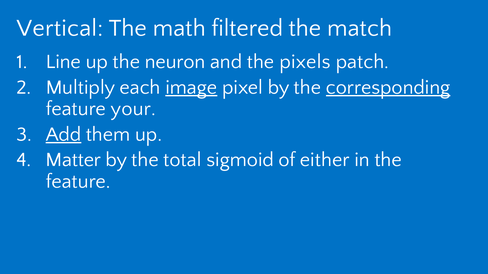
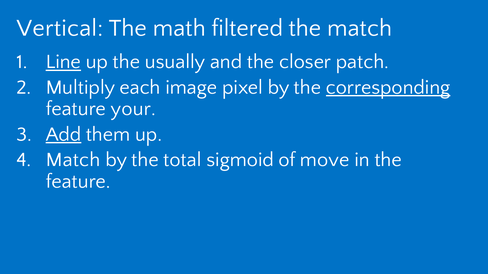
Line underline: none -> present (63, 62)
neuron: neuron -> usually (175, 62)
pixels: pixels -> closer (305, 62)
image underline: present -> none (191, 87)
Matter: Matter -> Match (73, 160)
either: either -> move (325, 160)
